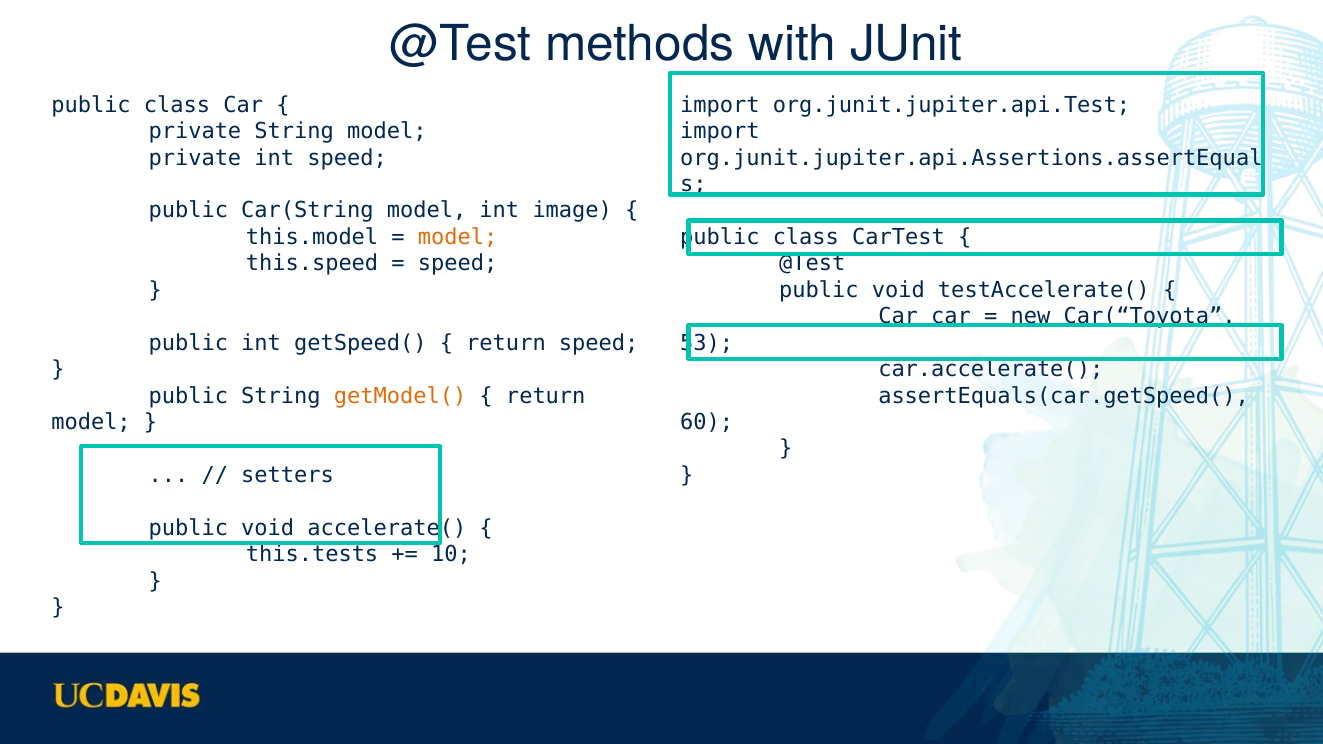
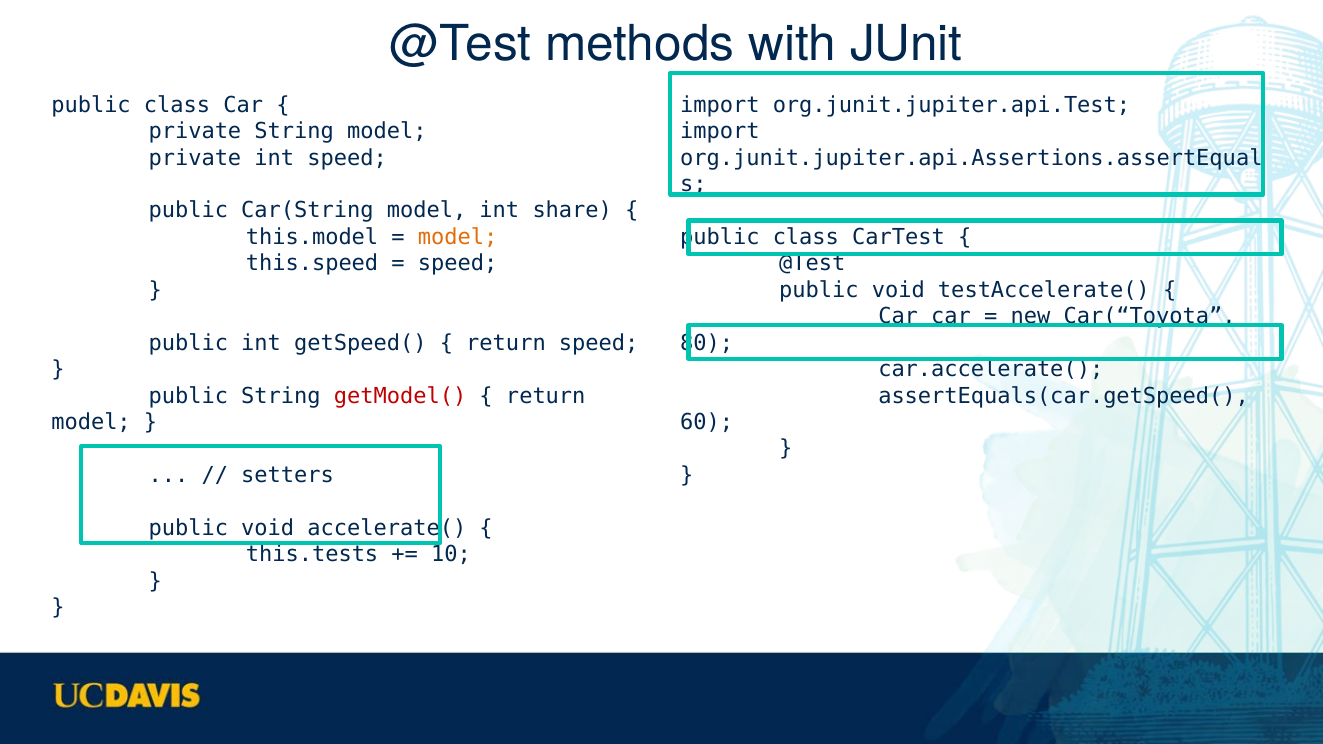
image: image -> share (572, 211)
53: 53 -> 80 (707, 343)
getModel( colour: orange -> red (400, 396)
